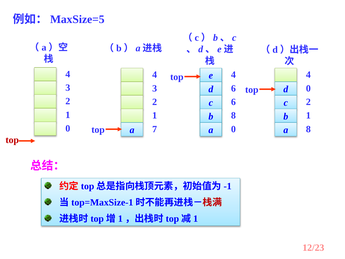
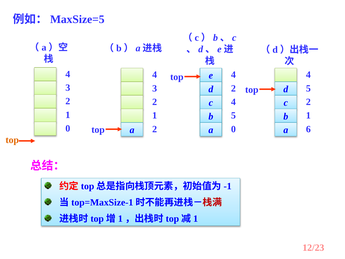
d 6: 6 -> 2 (233, 88)
d 0: 0 -> 5 (308, 88)
c 6: 6 -> 4 (233, 102)
b 8: 8 -> 5 (233, 115)
a 7: 7 -> 2 (155, 129)
a 8: 8 -> 6 (308, 129)
top colour: red -> orange (12, 140)
